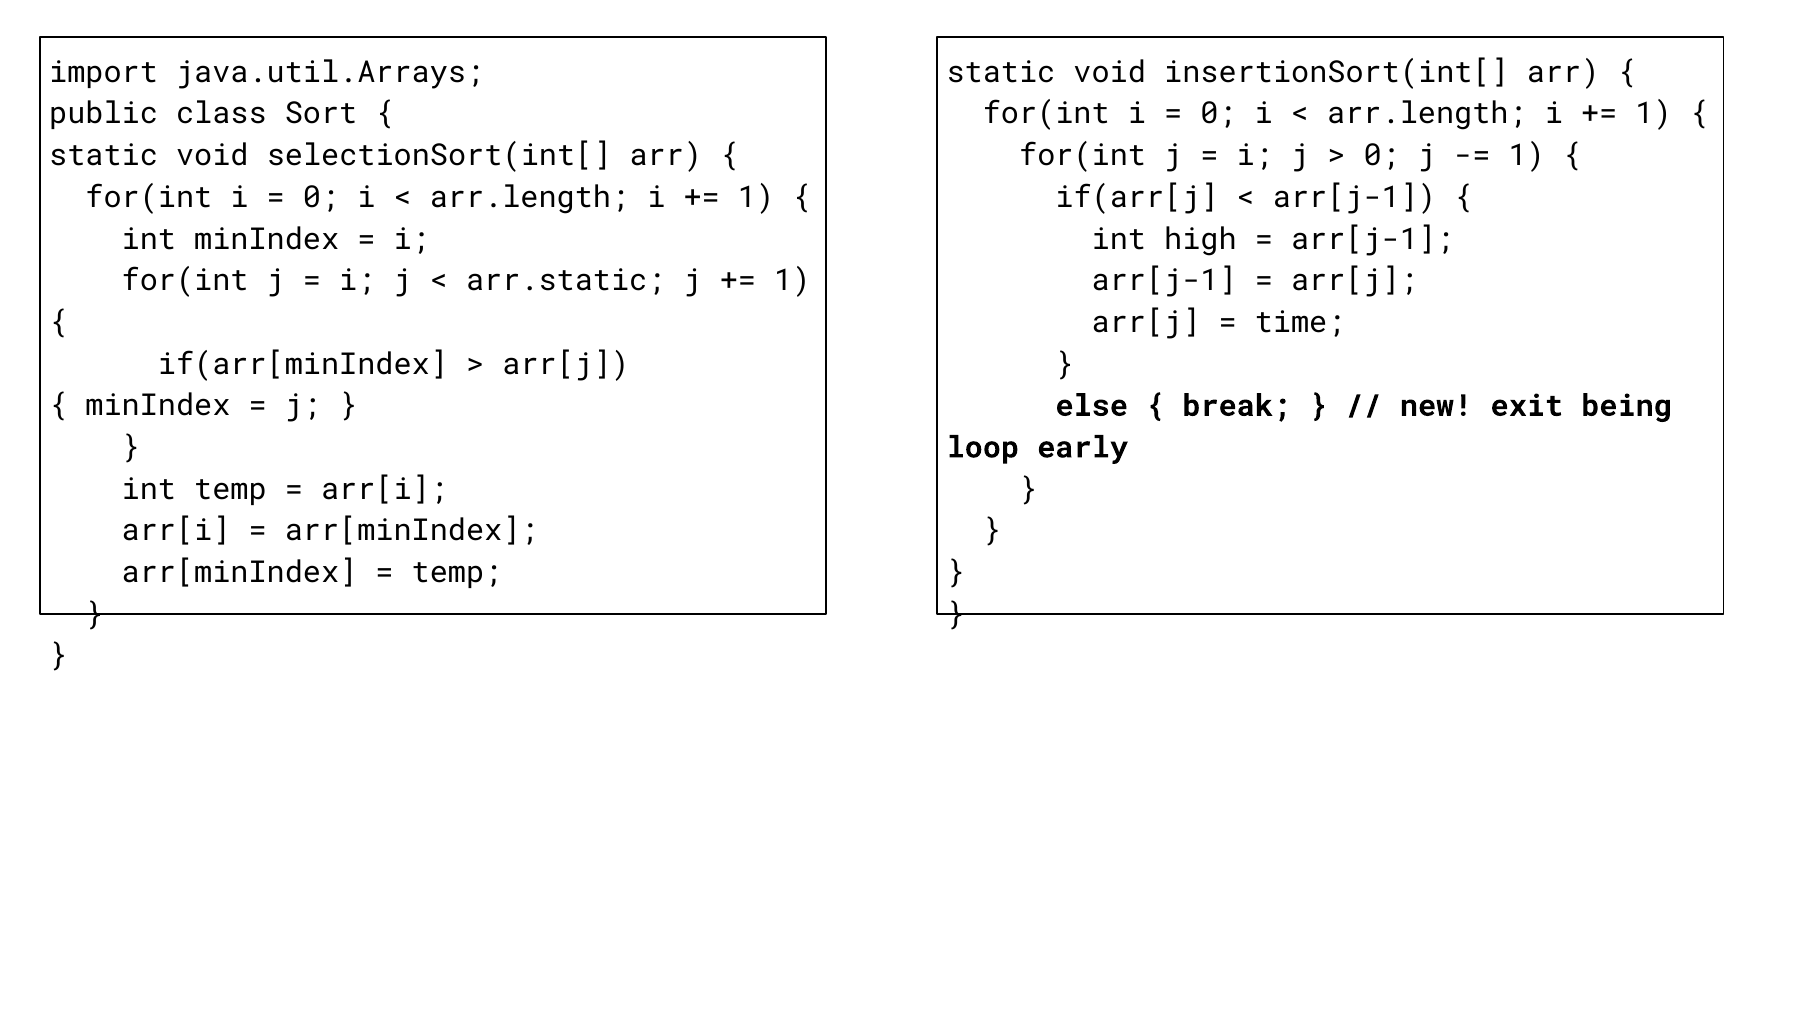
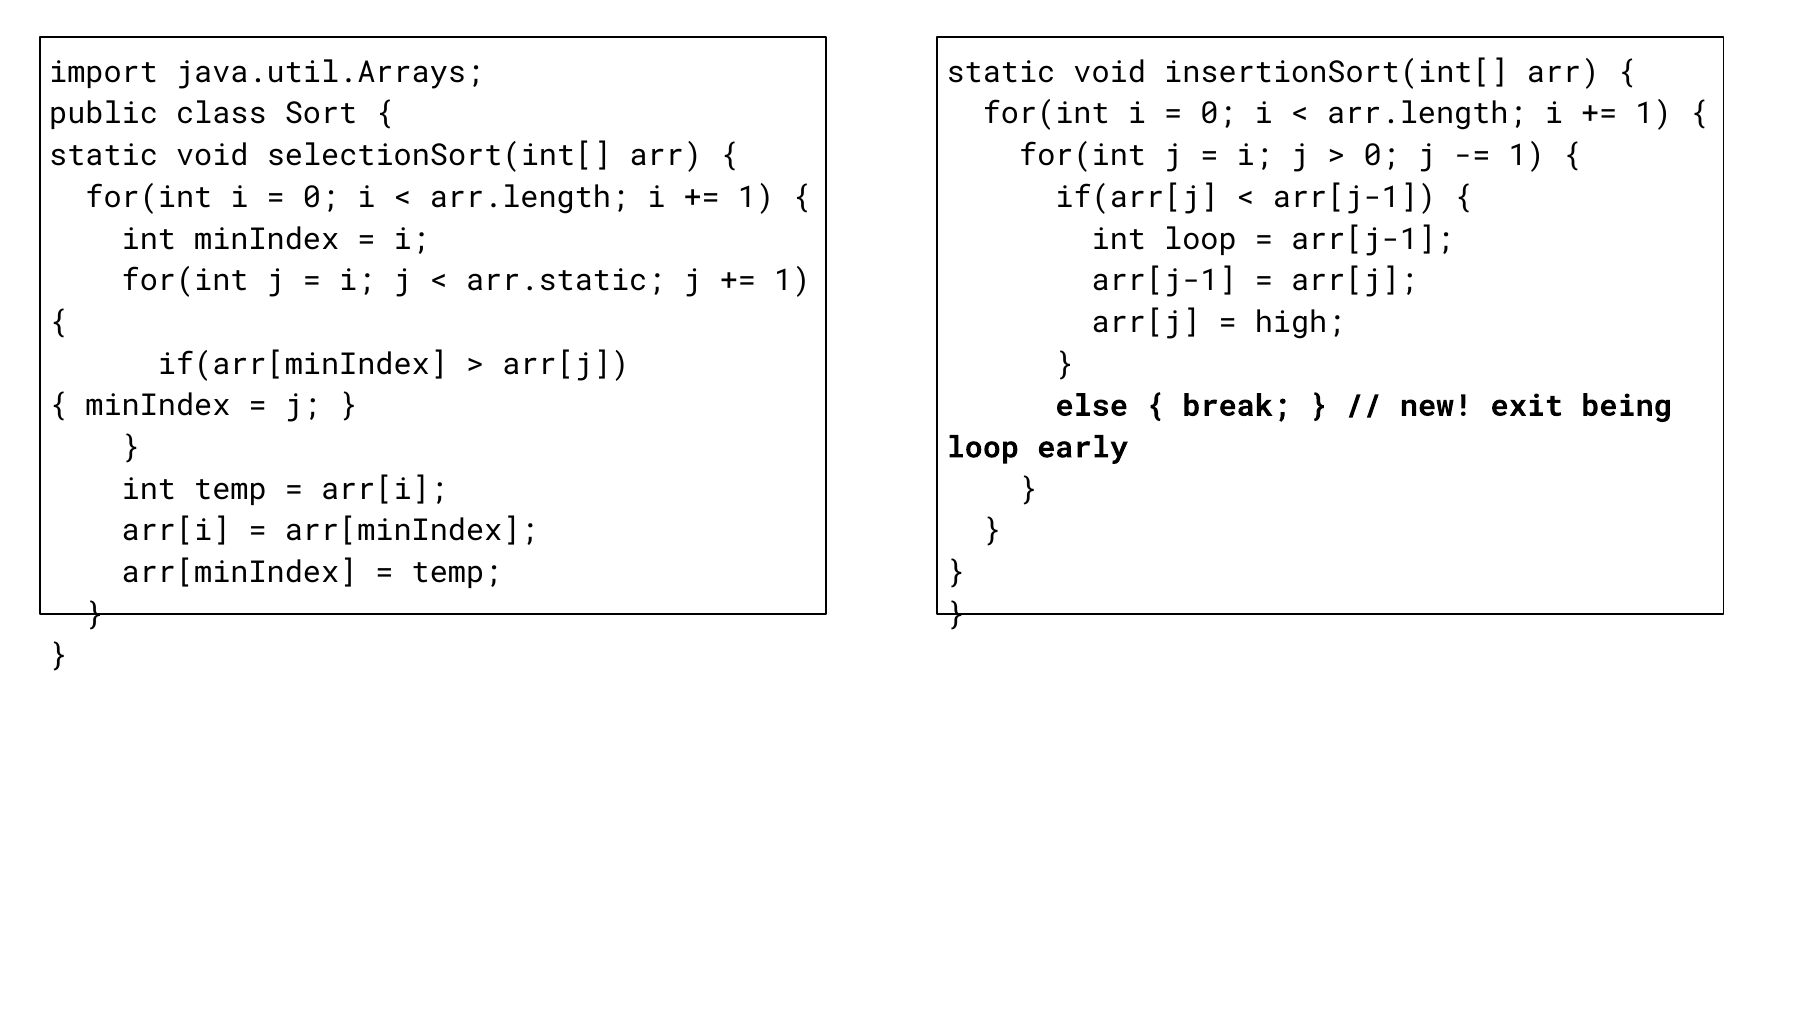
int high: high -> loop (1200, 239)
time: time -> high (1300, 323)
